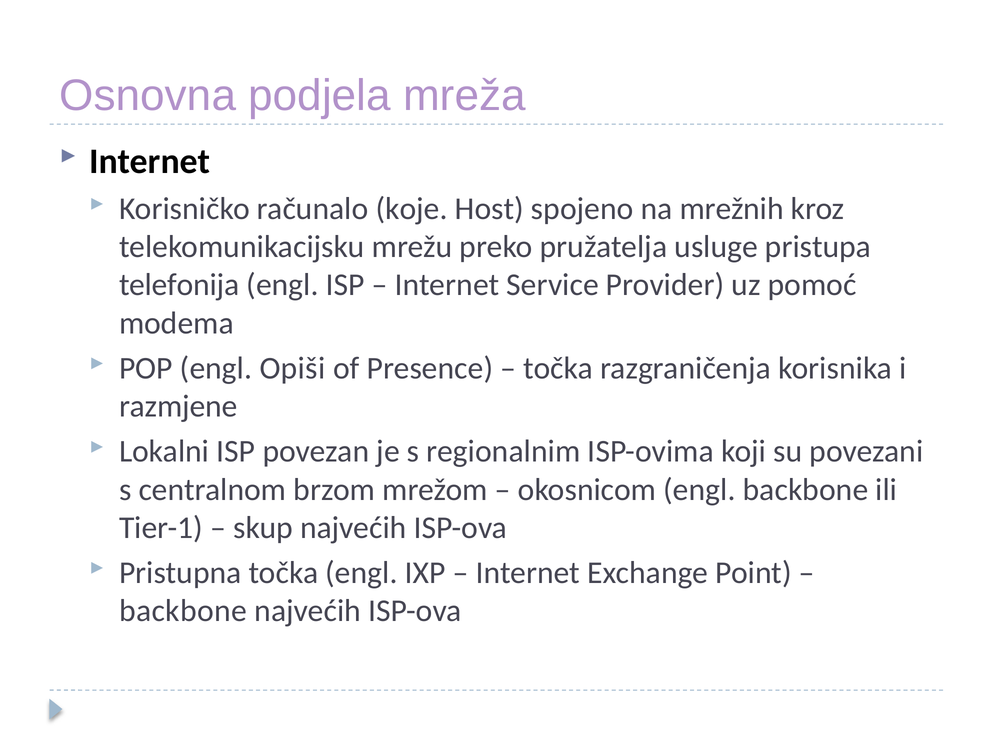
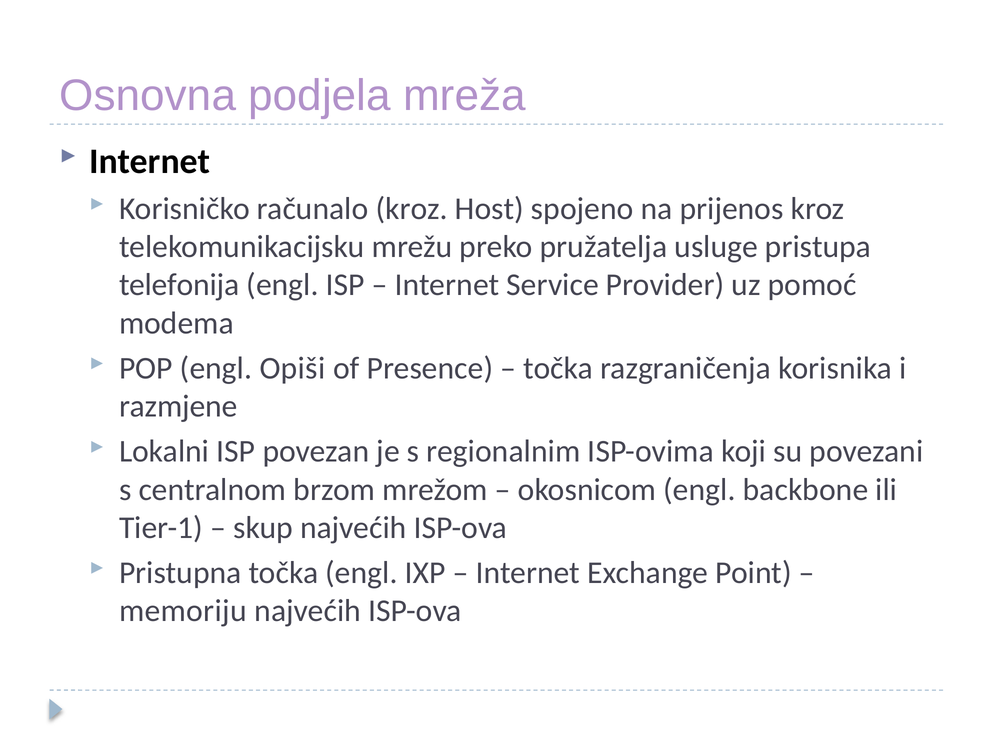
računalo koje: koje -> kroz (412, 209)
mrežnih: mrežnih -> prijenos (732, 209)
backbone: backbone -> memoriju (183, 611)
